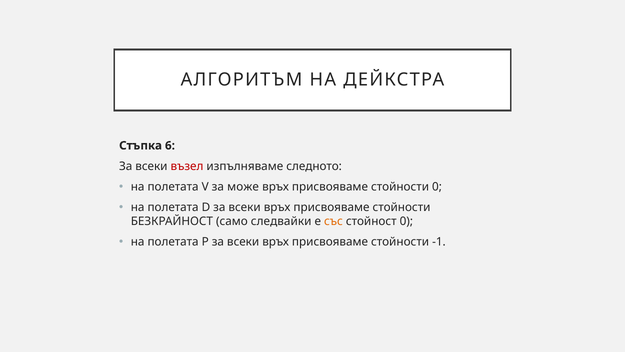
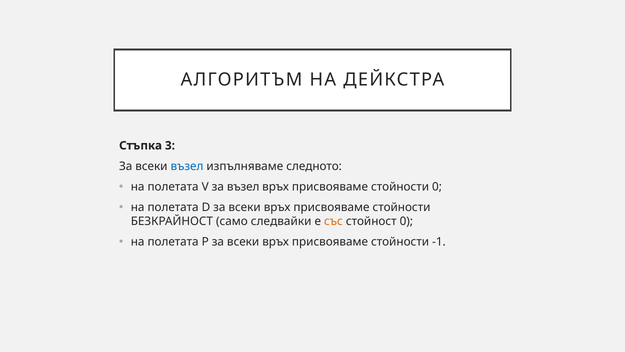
6: 6 -> 3 (170, 145)
възел colour: red -> blue (187, 166)
за може: може -> възел (243, 187)
